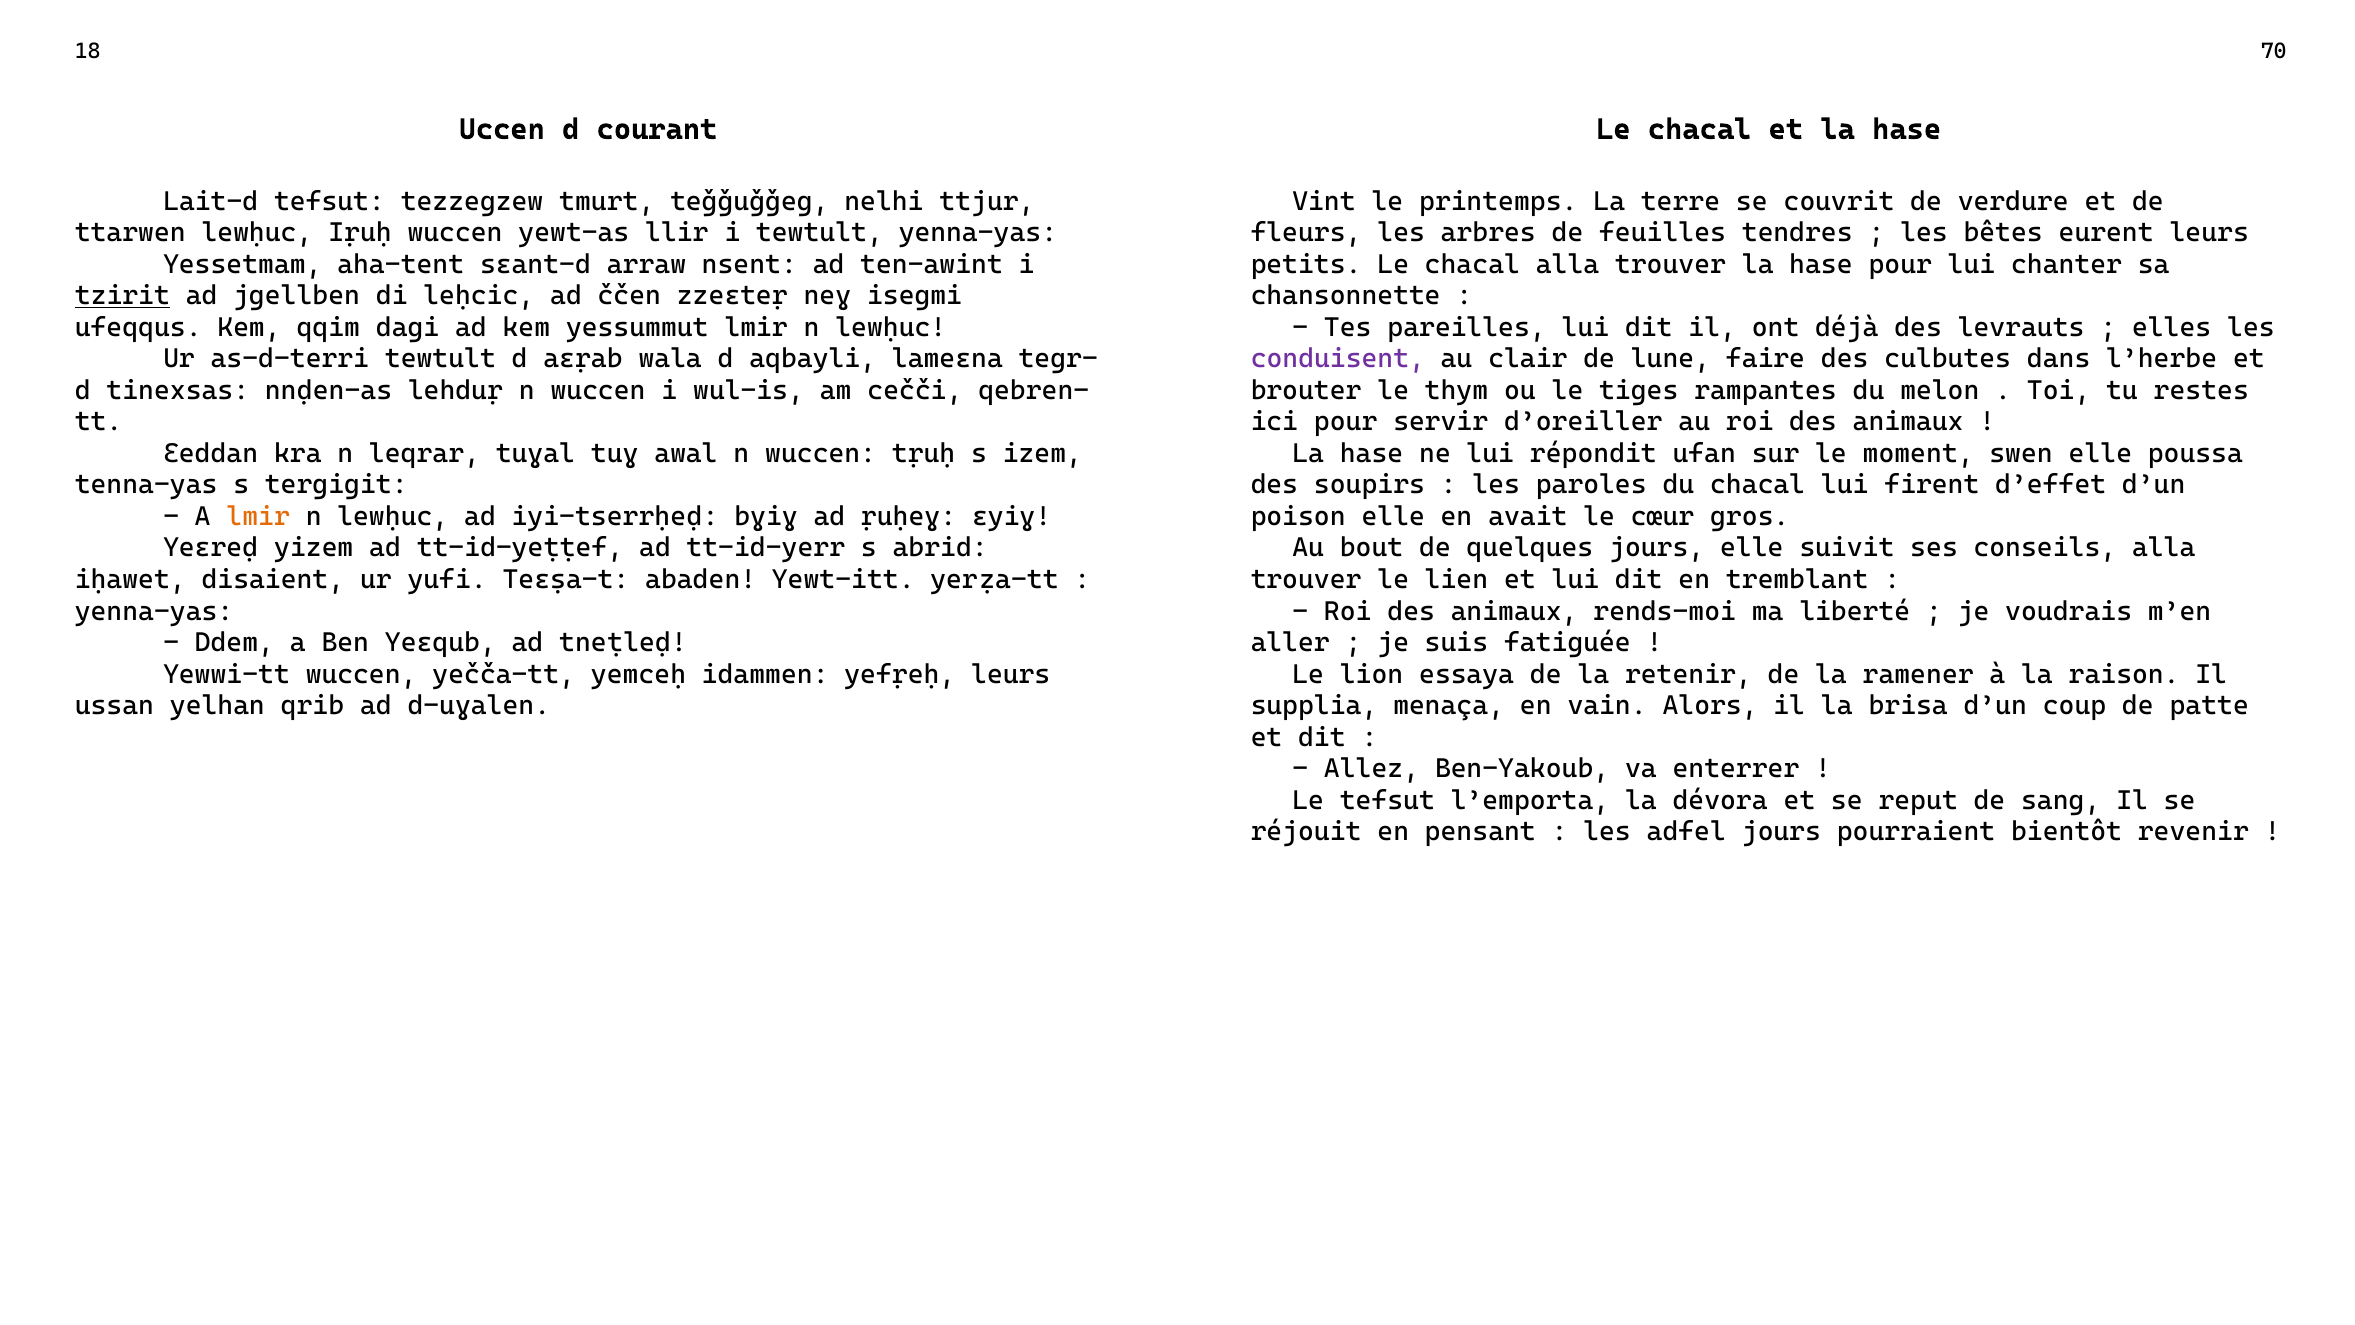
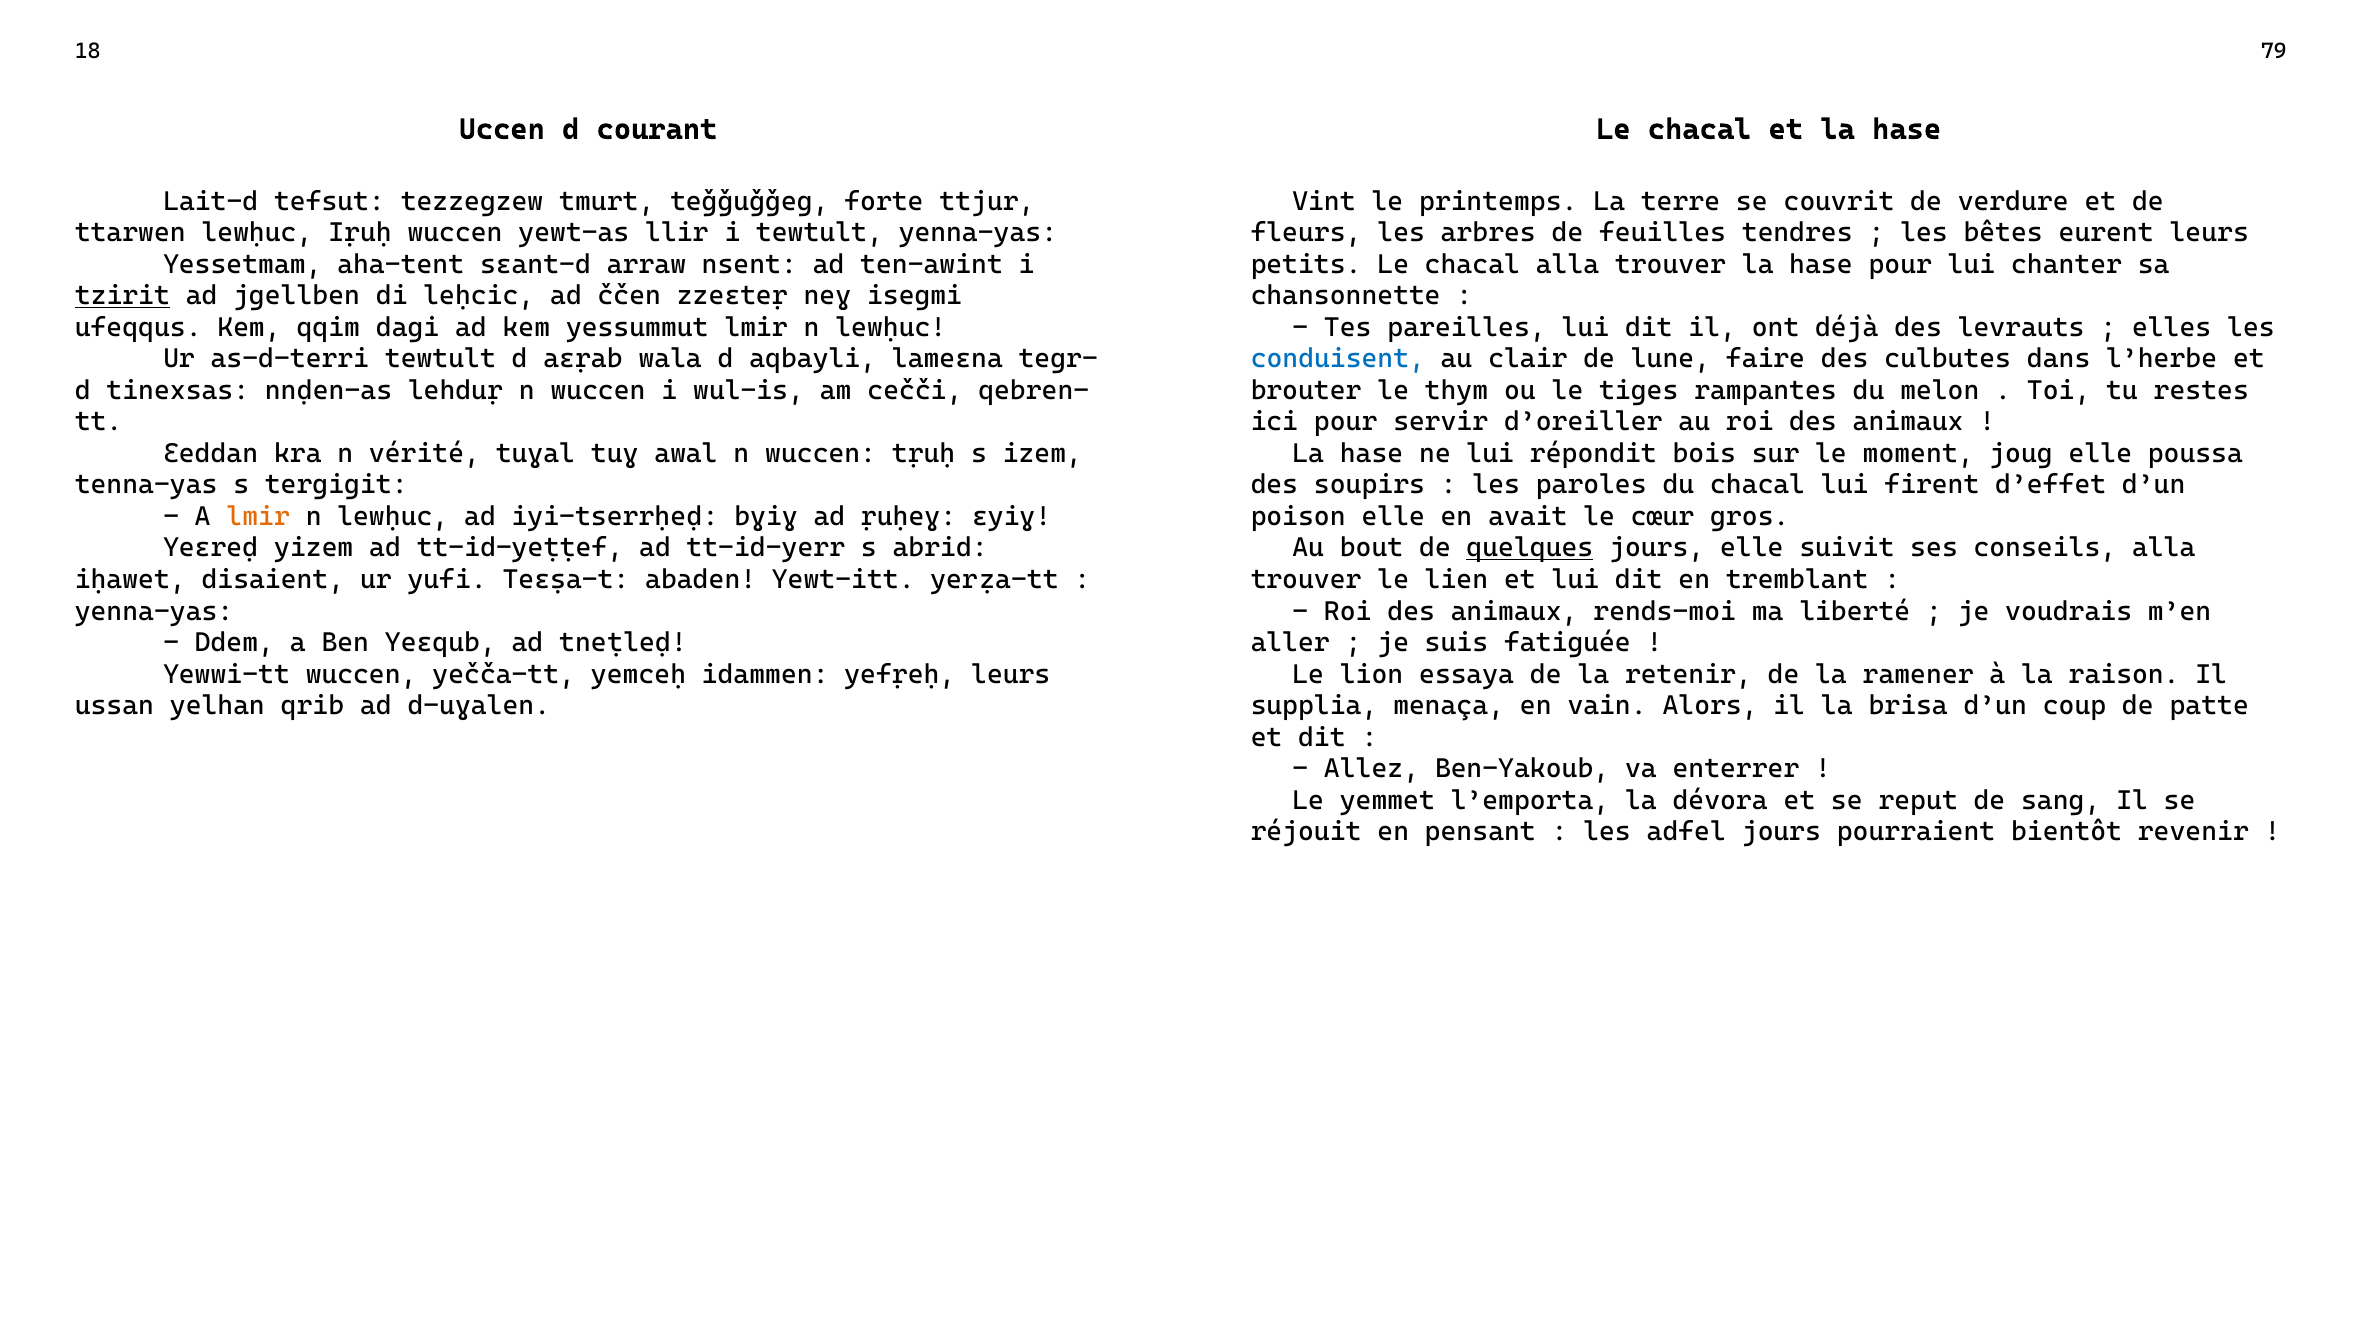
70: 70 -> 79 (2274, 51)
nelhi: nelhi -> forte (884, 201)
conduisent colour: purple -> blue (1338, 359)
leqrar: leqrar -> vérité (424, 453)
ufan: ufan -> bois (1704, 453)
swen: swen -> joug (2021, 453)
quelques underline: none -> present (1530, 548)
Le tefsut: tefsut -> yemmet (1387, 800)
